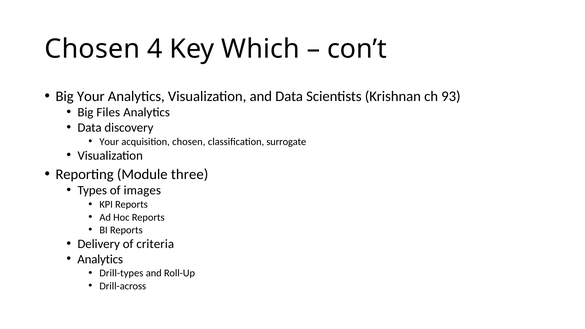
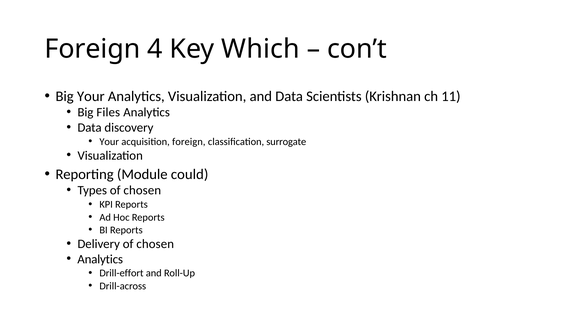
Chosen: Chosen -> Foreign (92, 49)
93: 93 -> 11 (451, 96)
acquisition chosen: chosen -> foreign (189, 142)
three: three -> could (190, 174)
Types of images: images -> chosen (142, 190)
Delivery of criteria: criteria -> chosen (155, 244)
Drill-types: Drill-types -> Drill-effort (121, 273)
